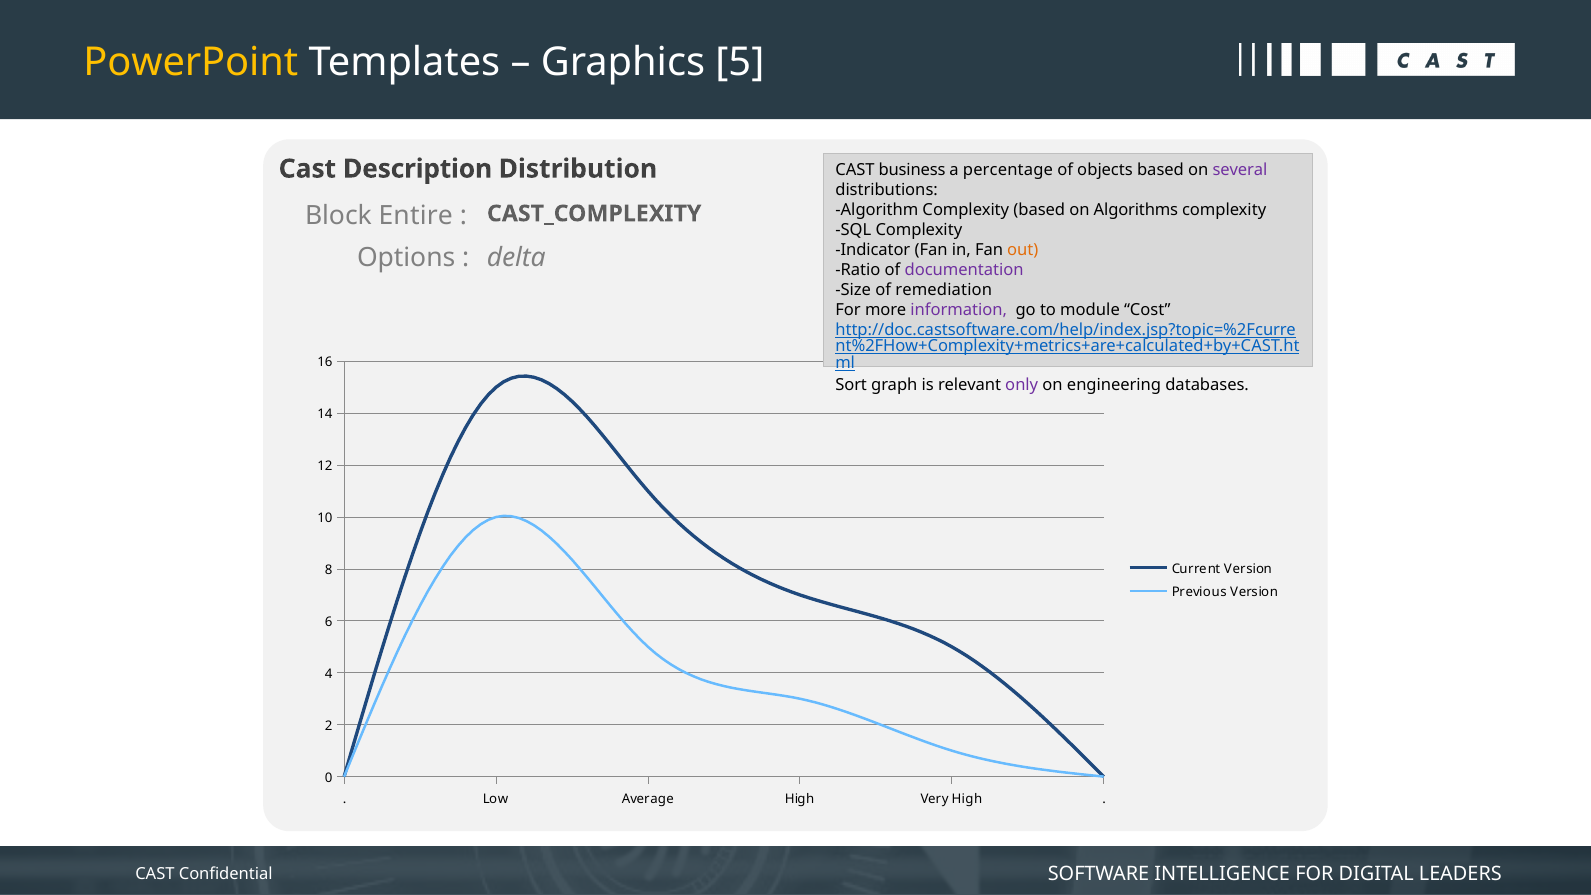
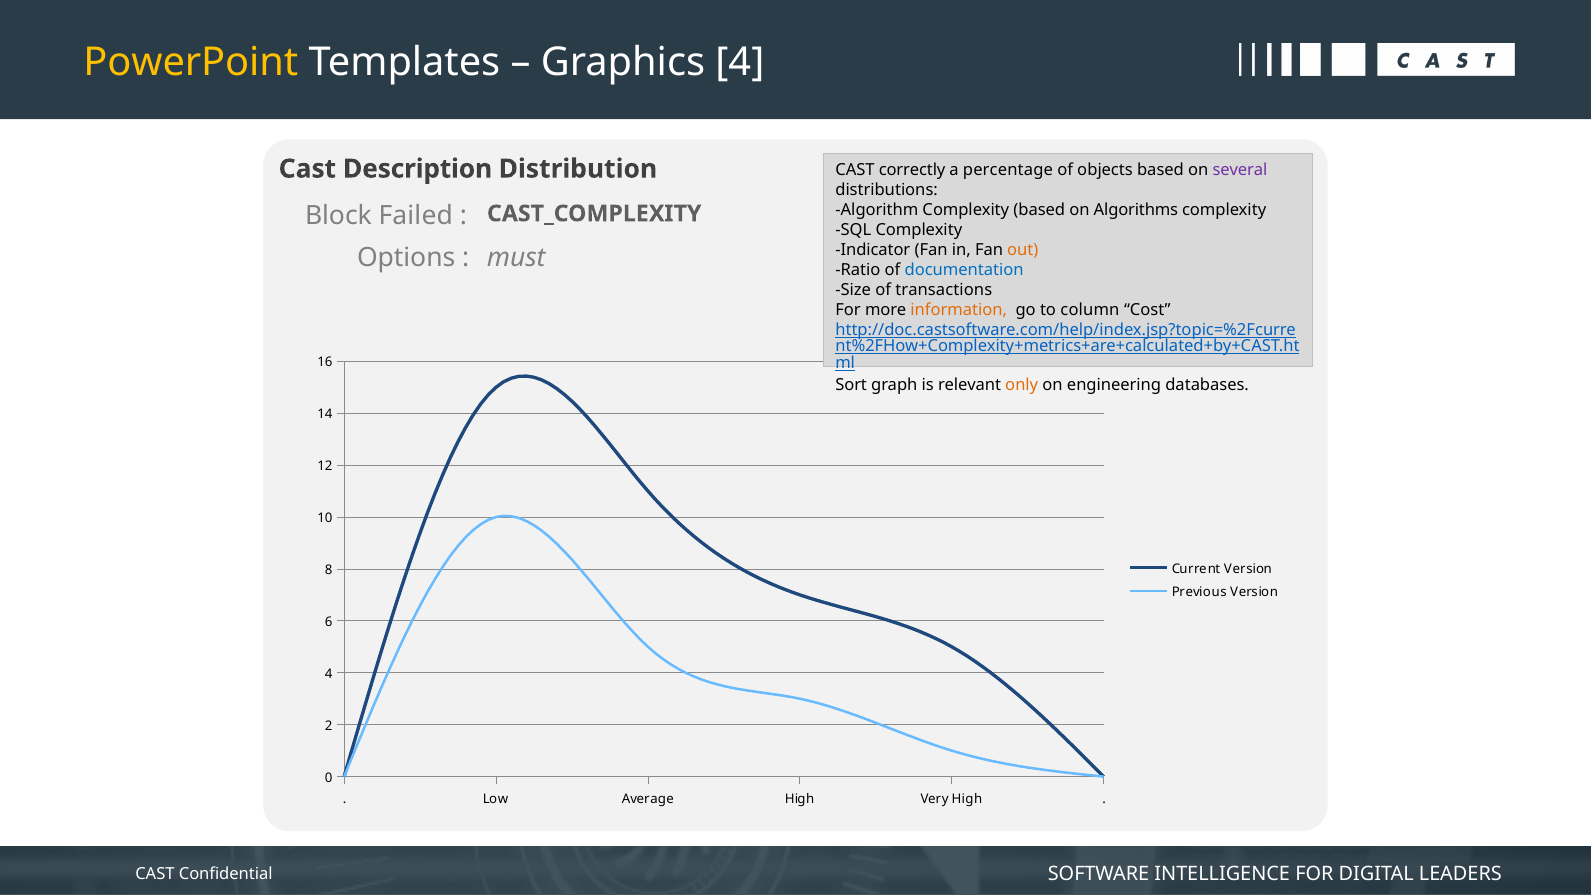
Graphics 5: 5 -> 4 (740, 62)
business: business -> correctly (912, 170)
Entire: Entire -> Failed (416, 216)
delta: delta -> must (516, 258)
documentation colour: purple -> blue (964, 270)
remediation: remediation -> transactions (944, 290)
information colour: purple -> orange (959, 310)
module: module -> column (1090, 310)
only colour: purple -> orange (1022, 385)
